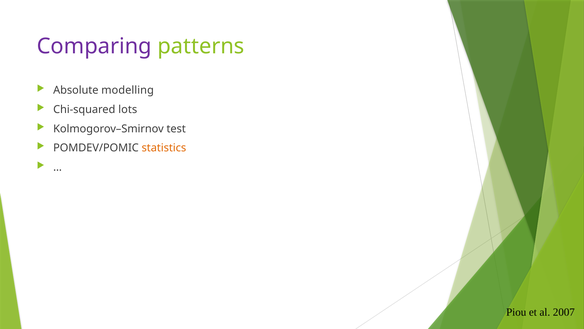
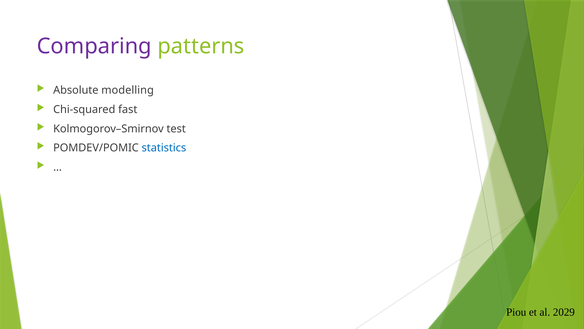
lots: lots -> fast (128, 109)
statistics colour: orange -> blue (164, 148)
2007: 2007 -> 2029 (564, 312)
